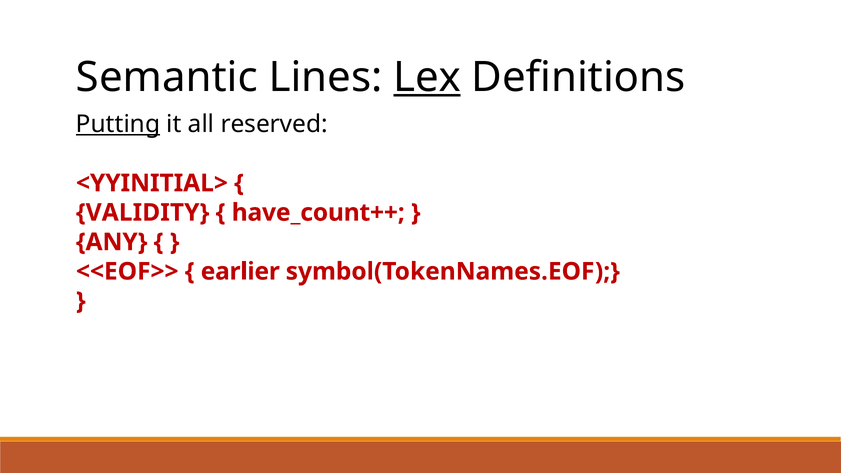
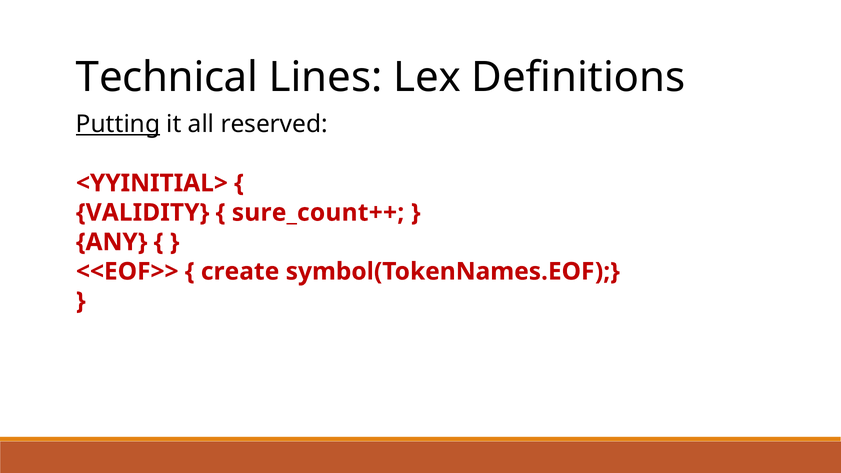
Semantic: Semantic -> Technical (167, 77)
Lex underline: present -> none (427, 77)
have_count++: have_count++ -> sure_count++ (318, 213)
earlier: earlier -> create (240, 272)
